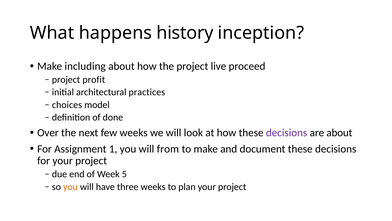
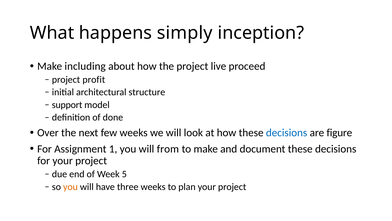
history: history -> simply (185, 33)
practices: practices -> structure (147, 92)
choices: choices -> support (67, 105)
decisions colour: purple -> blue (287, 133)
are about: about -> figure (339, 133)
